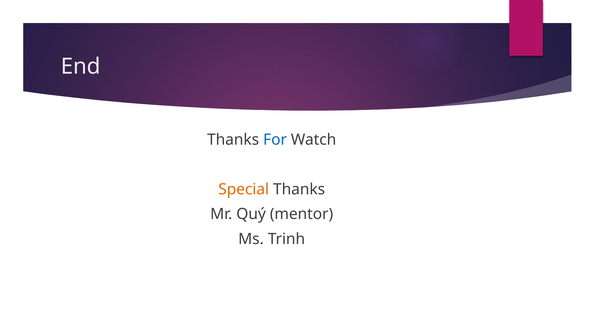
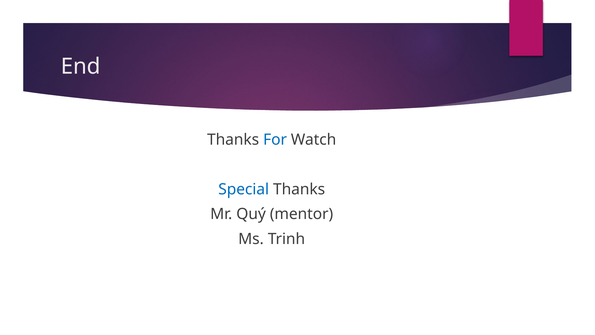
Special colour: orange -> blue (244, 189)
